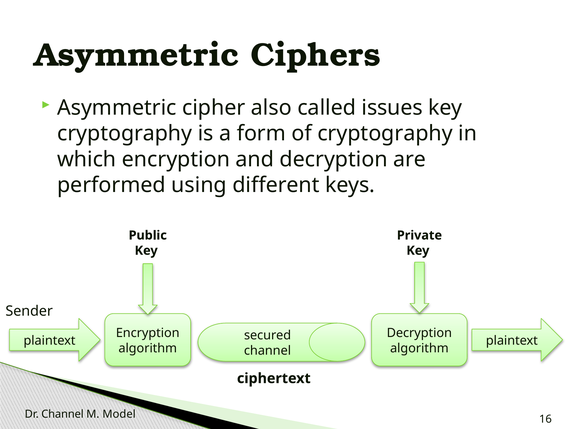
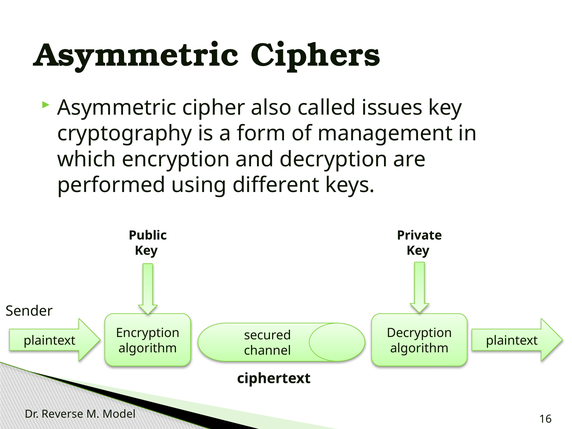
of cryptography: cryptography -> management (385, 134)
Dr Channel: Channel -> Reverse (62, 414)
